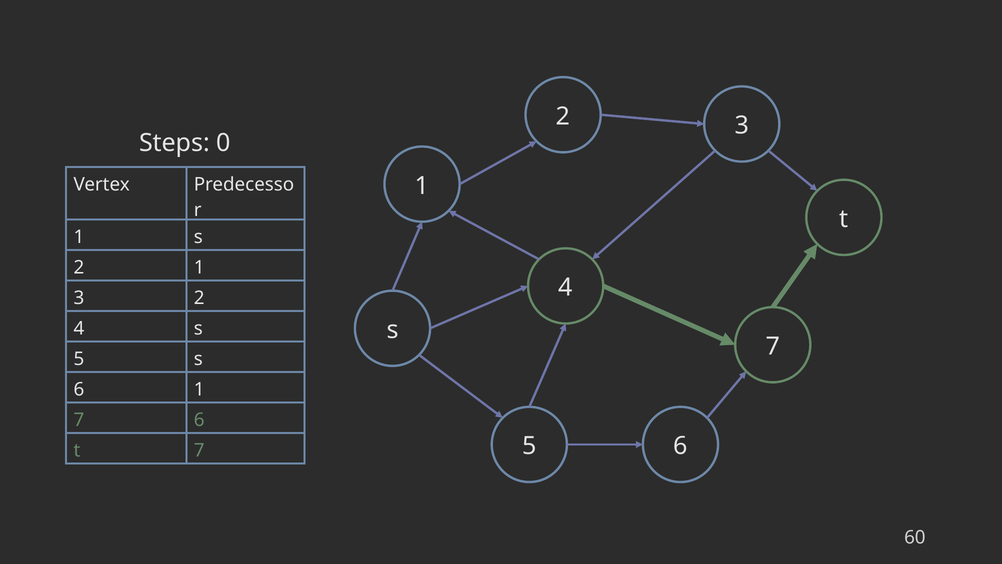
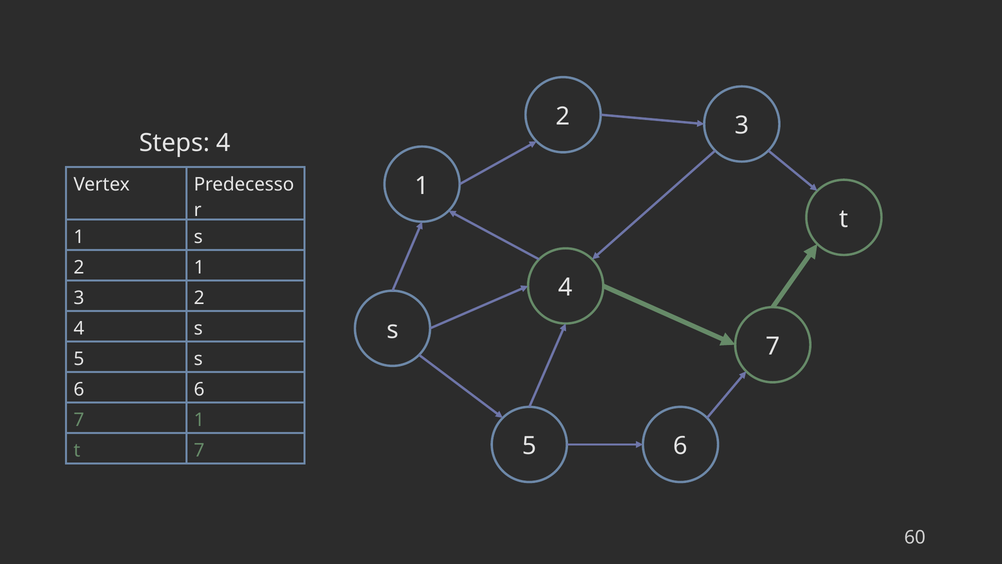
Steps 0: 0 -> 4 (224, 143)
6 1: 1 -> 6 (199, 389)
7 6: 6 -> 1 (199, 420)
